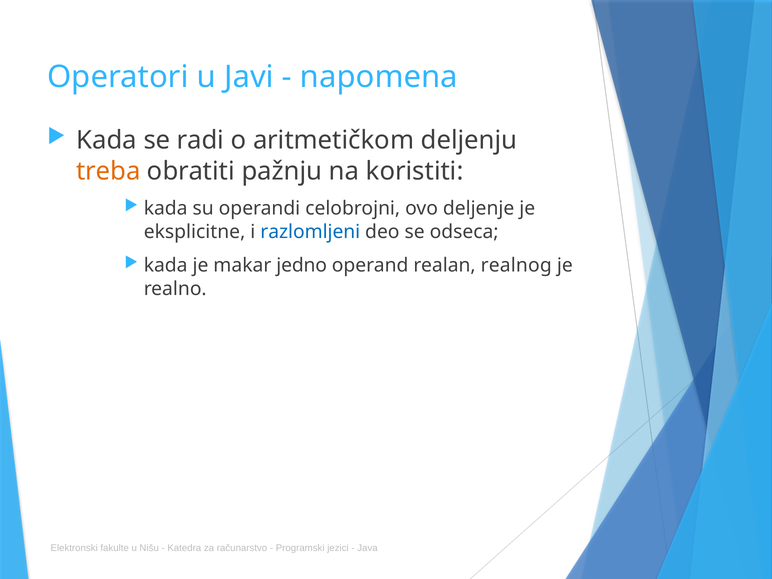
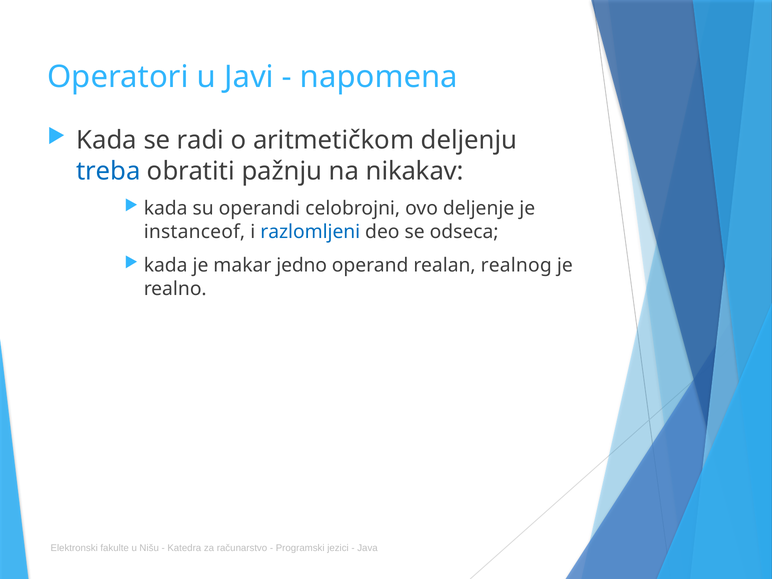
treba colour: orange -> blue (108, 171)
koristiti: koristiti -> nikakav (415, 171)
eksplicitne: eksplicitne -> instanceof (194, 232)
